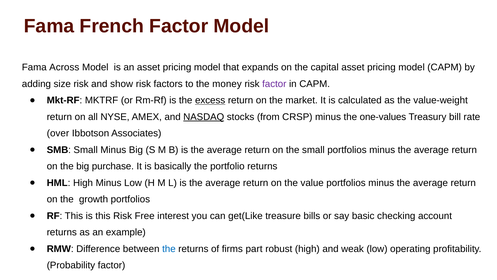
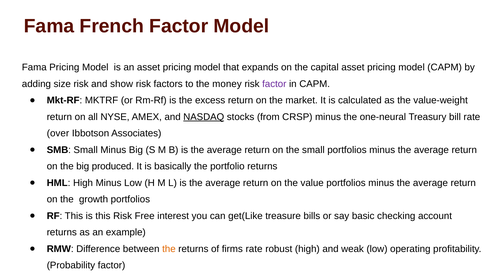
Fama Across: Across -> Pricing (64, 67)
excess underline: present -> none (210, 100)
one-values: one-values -> one-neural (383, 117)
purchase: purchase -> produced (113, 166)
the colour: blue -> orange (169, 248)
firms part: part -> rate (254, 248)
